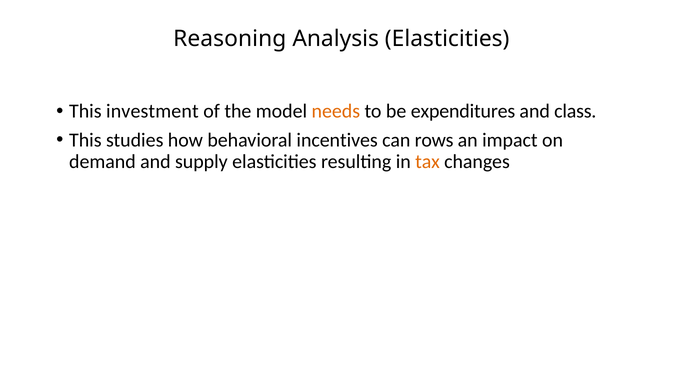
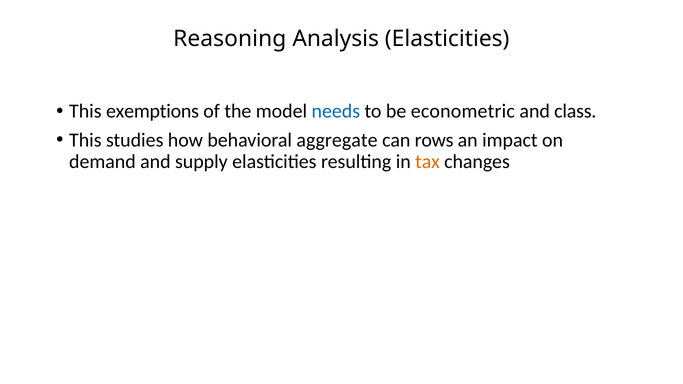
investment: investment -> exemptions (153, 111)
needs colour: orange -> blue (336, 111)
expenditures: expenditures -> econometric (463, 111)
incentives: incentives -> aggregate (337, 140)
